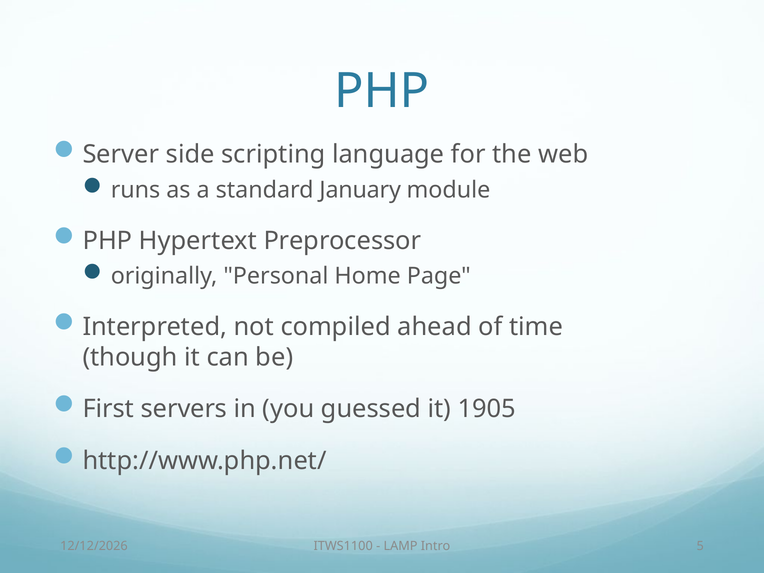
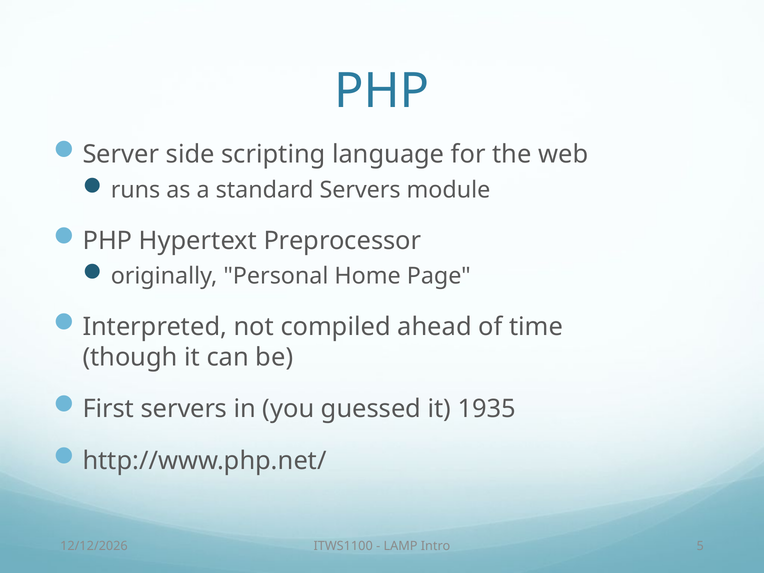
standard January: January -> Servers (360, 190)
1905: 1905 -> 1935 (487, 409)
